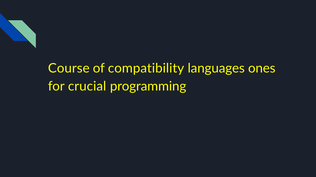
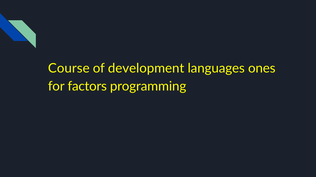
compatibility: compatibility -> development (146, 69)
crucial: crucial -> factors (87, 87)
